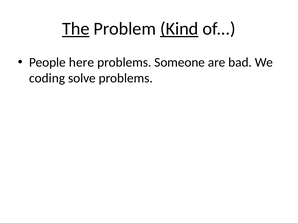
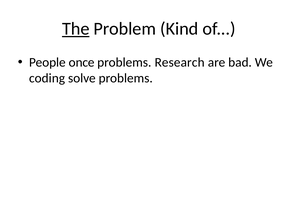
Kind underline: present -> none (179, 29)
here: here -> once (82, 63)
Someone: Someone -> Research (180, 63)
